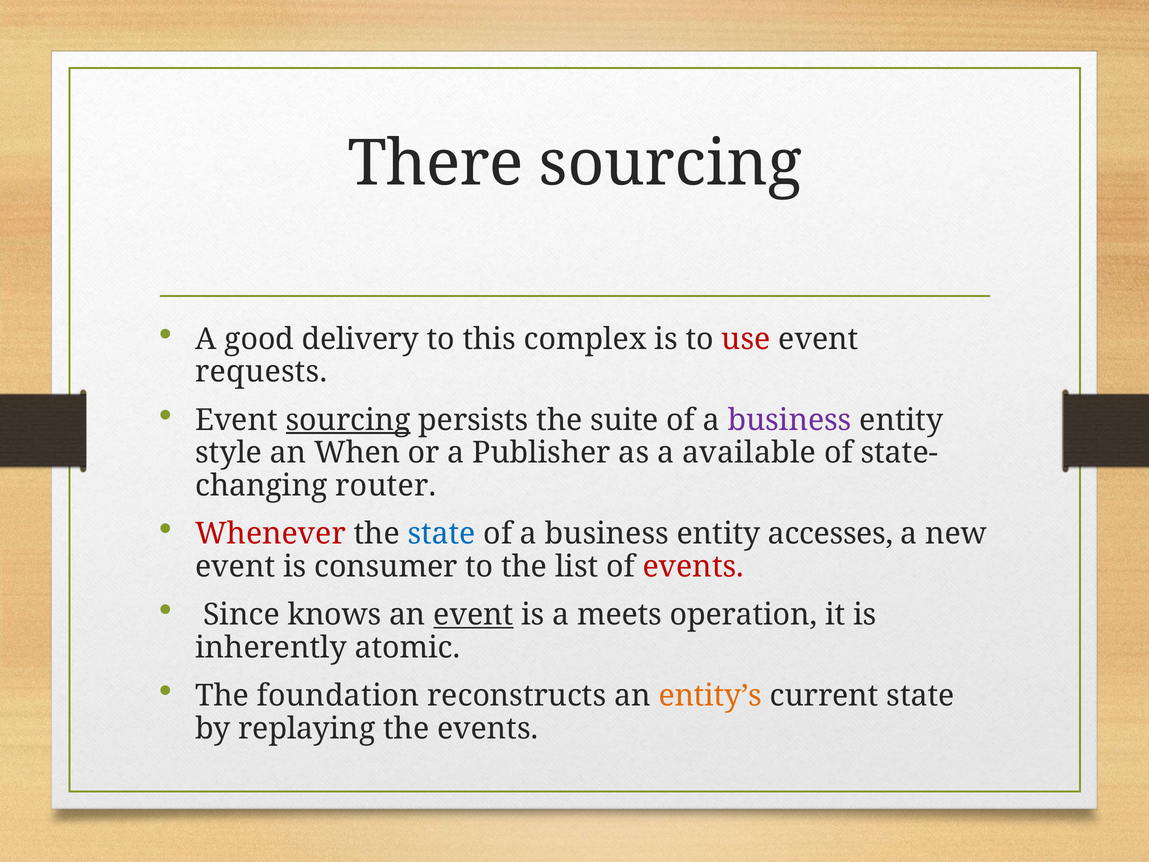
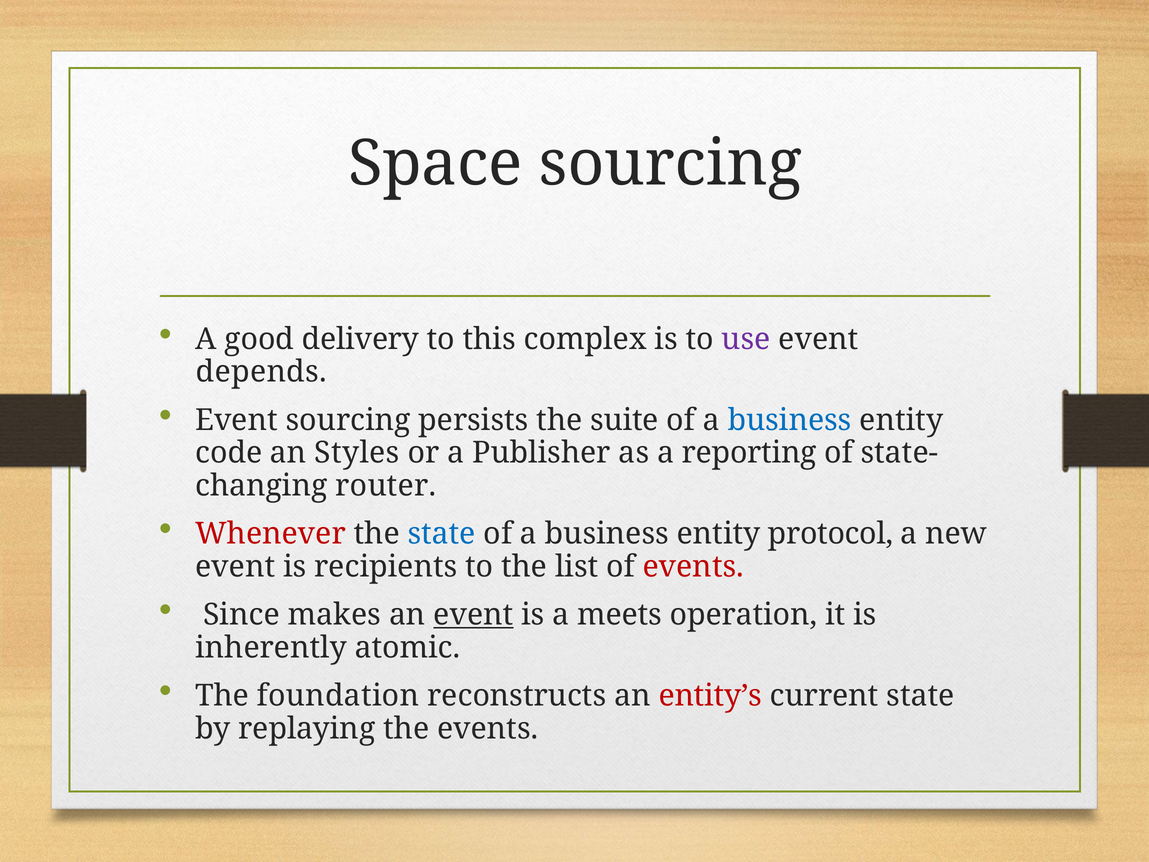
There: There -> Space (435, 163)
use colour: red -> purple (746, 339)
requests: requests -> depends (261, 372)
sourcing underline: present -> none (348, 420)
business colour: purple -> blue (790, 420)
style: style -> code (229, 453)
When: When -> Styles (357, 453)
available: available -> reporting (749, 453)
accesses: accesses -> protocol (831, 534)
consumer: consumer -> recipients (386, 566)
knows: knows -> makes (334, 615)
entity’s colour: orange -> red (710, 696)
